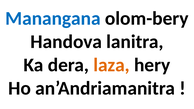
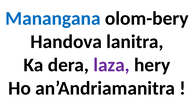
laza colour: orange -> purple (111, 65)
